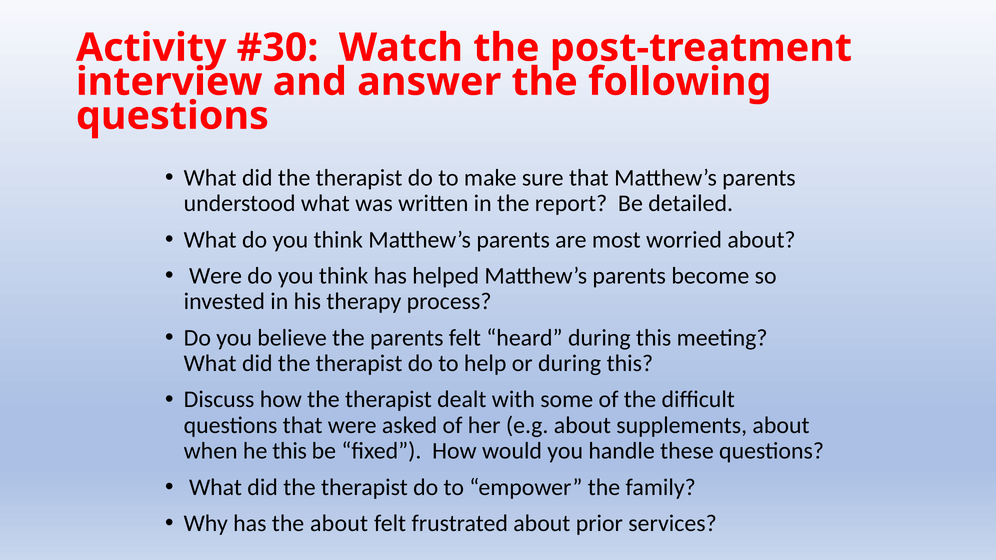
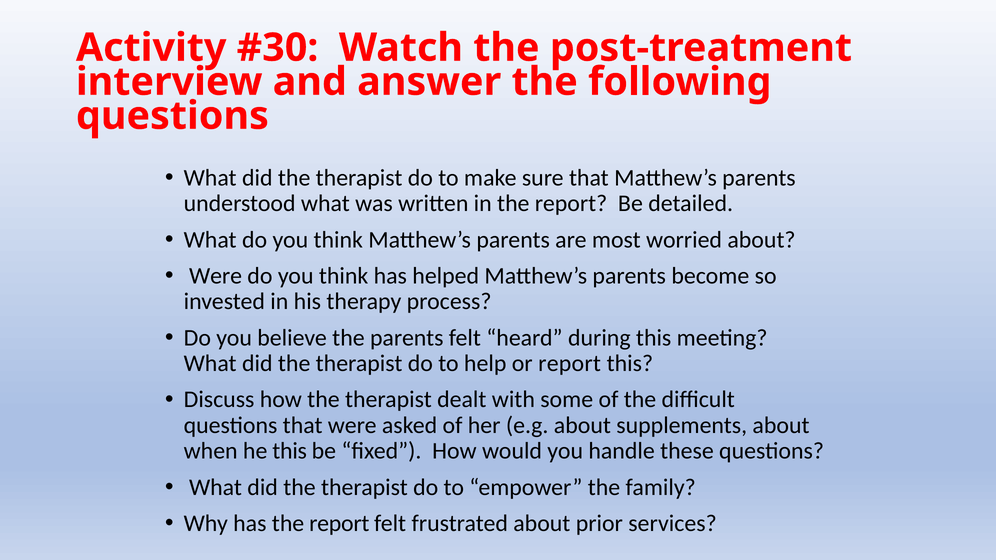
or during: during -> report (570, 364)
has the about: about -> report (339, 524)
